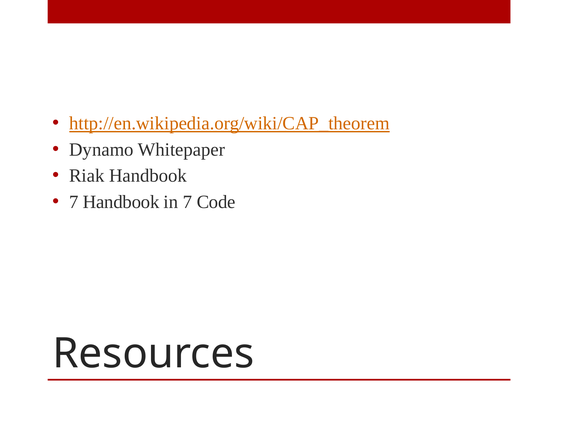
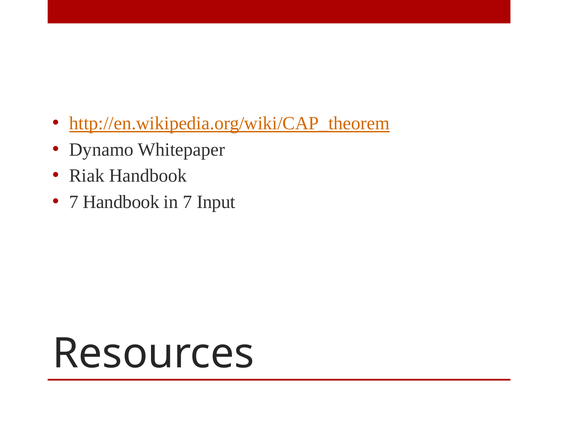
Code: Code -> Input (216, 202)
